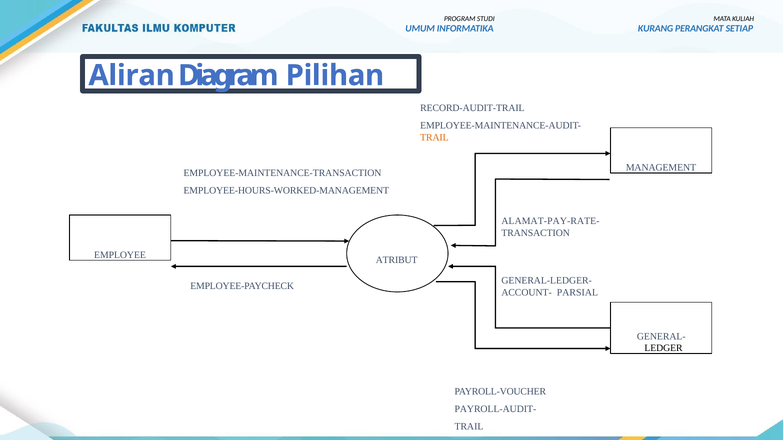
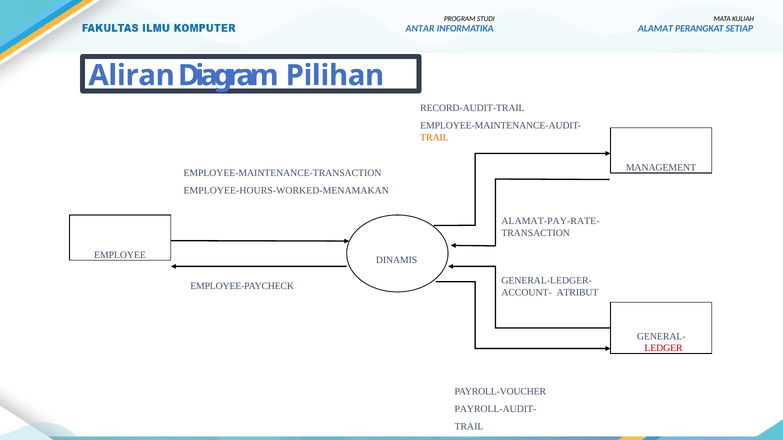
UMUM: UMUM -> ANTAR (420, 29)
KURANG: KURANG -> ALAMAT (655, 29)
EMPLOYEE-HOURS-WORKED-MANAGEMENT: EMPLOYEE-HOURS-WORKED-MANAGEMENT -> EMPLOYEE-HOURS-WORKED-MENAMAKAN (286, 191)
ATRIBUT: ATRIBUT -> DINAMIS (397, 260)
PARSIAL: PARSIAL -> ATRIBUT (578, 293)
LEDGER colour: black -> red (663, 349)
